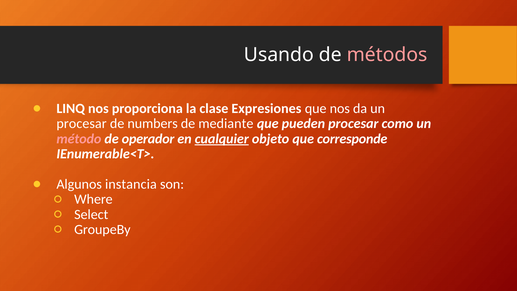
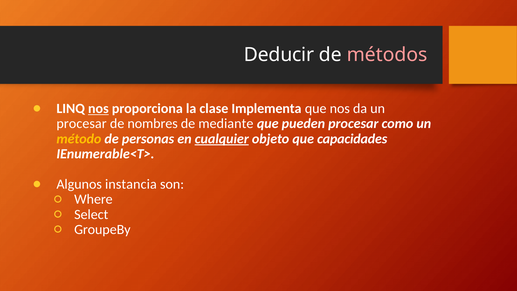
Usando: Usando -> Deducir (279, 55)
nos underline: none -> present (98, 108)
Expresiones: Expresiones -> Implementa (266, 108)
numbers: numbers -> nombres (153, 124)
método colour: pink -> yellow (79, 139)
operador: operador -> personas (148, 139)
corresponde: corresponde -> capacidades (352, 139)
